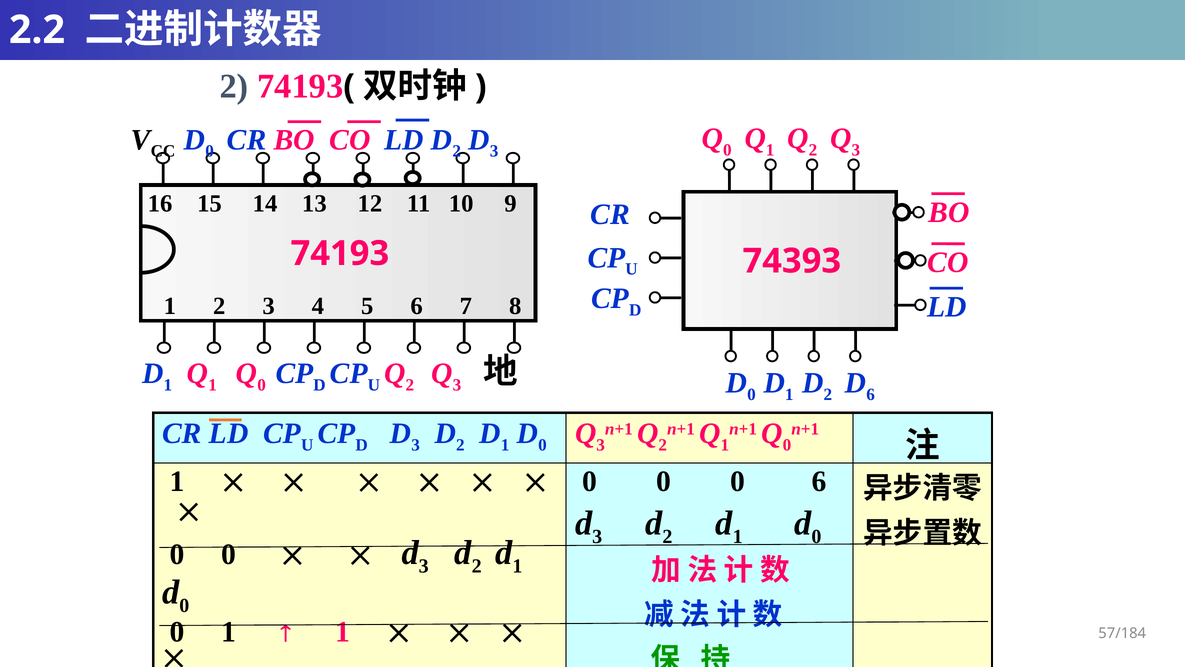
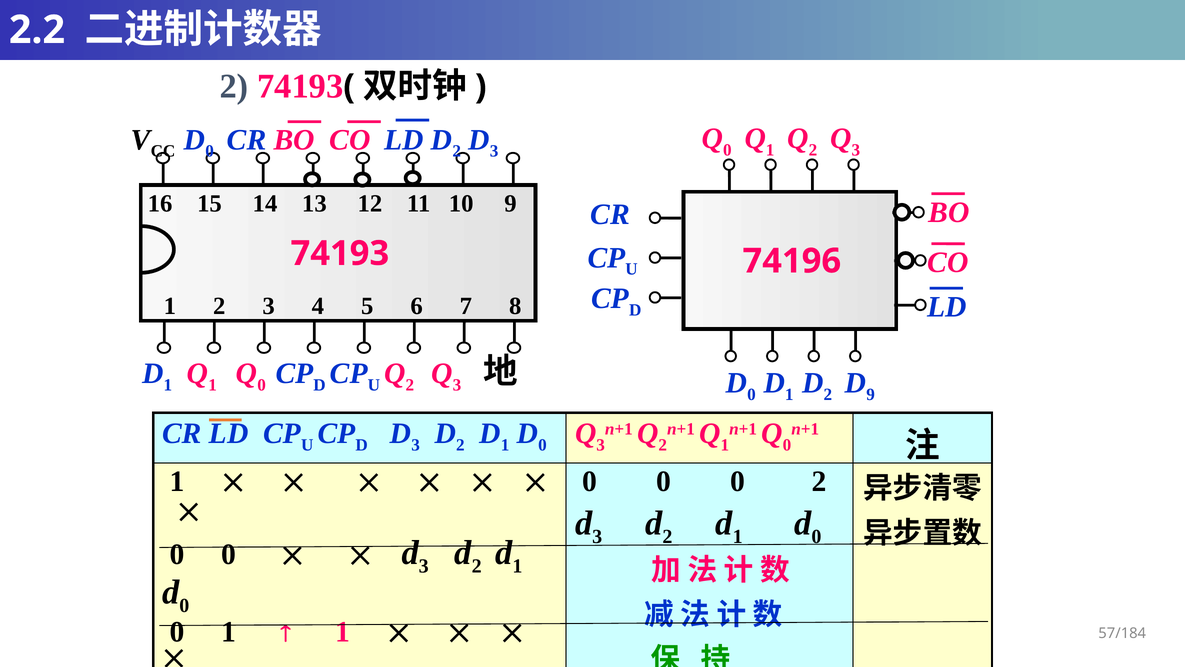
74393: 74393 -> 74196 (792, 261)
6: 6 -> 9 (871, 394)
0 6: 6 -> 2 (819, 481)
